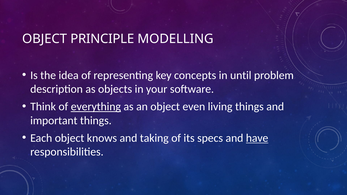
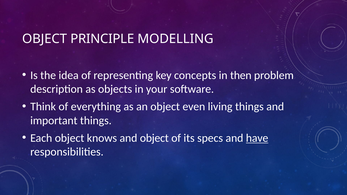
until: until -> then (241, 75)
everything underline: present -> none (96, 107)
and taking: taking -> object (154, 138)
